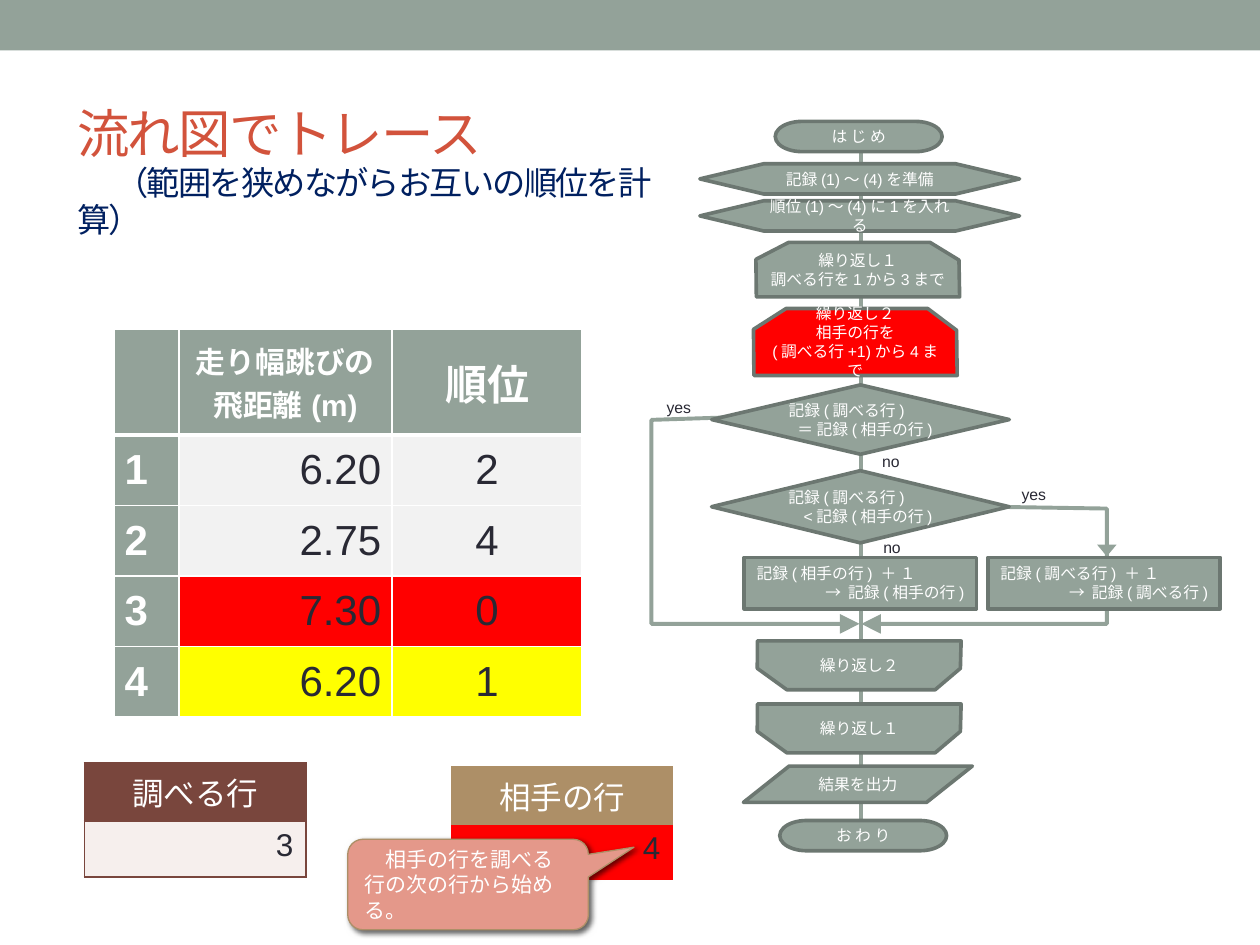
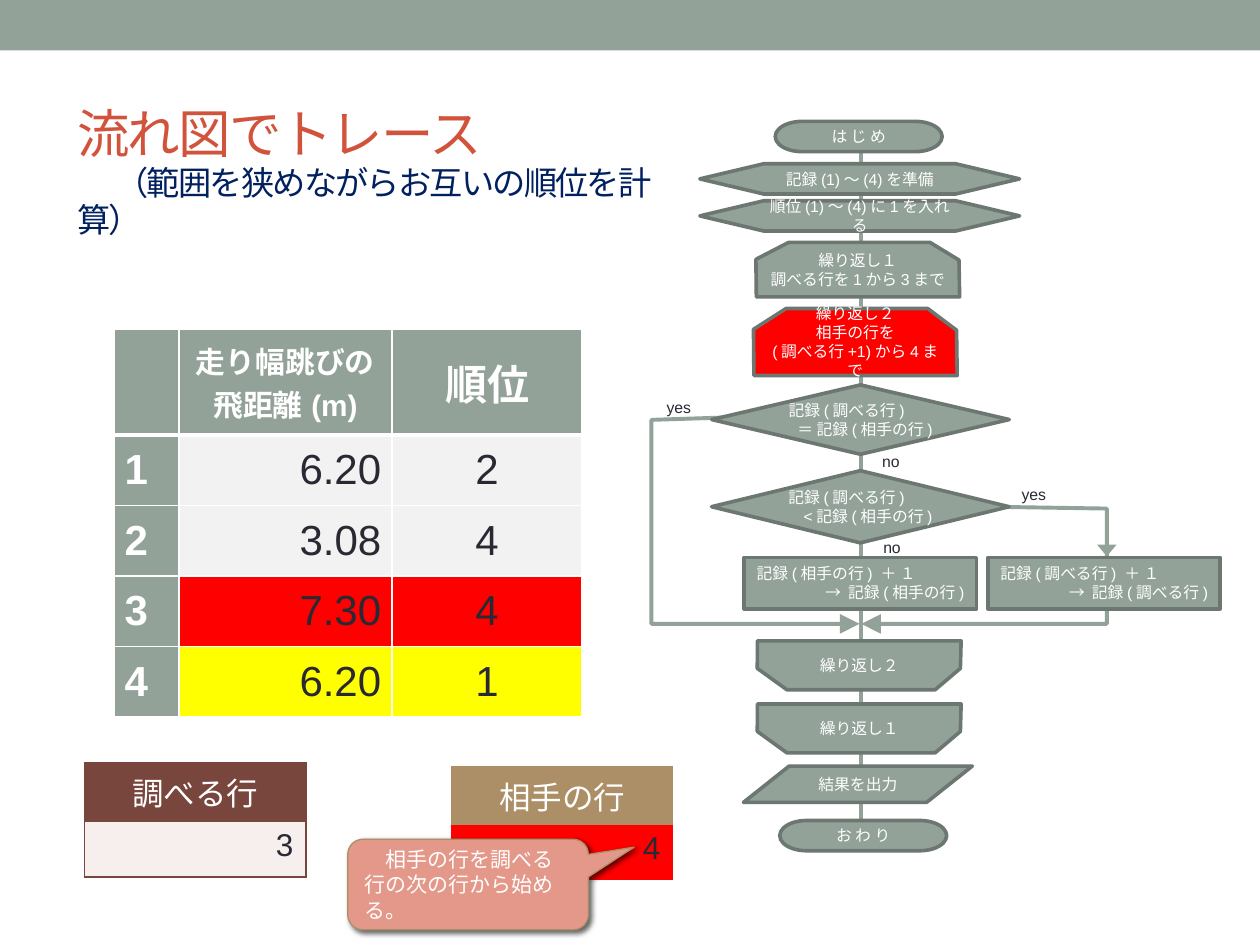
2.75: 2.75 -> 3.08 (340, 541)
7.30 0: 0 -> 4 (487, 612)
